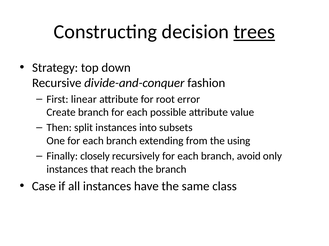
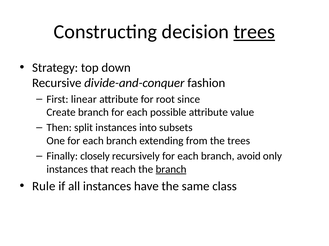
error: error -> since (189, 99)
the using: using -> trees (239, 141)
branch underline: none -> present (171, 170)
Case: Case -> Rule (44, 187)
